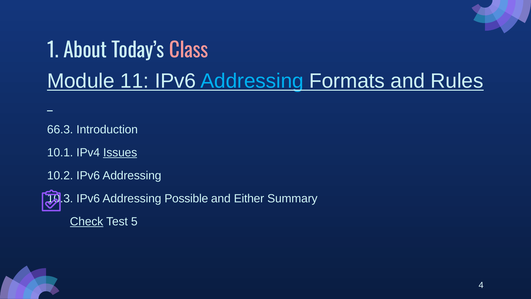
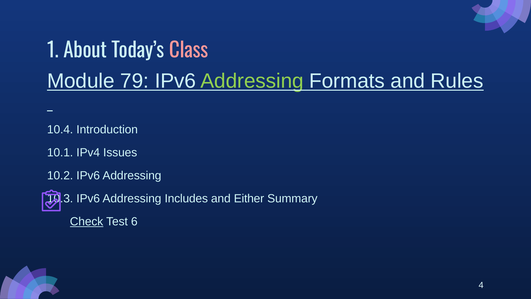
11: 11 -> 79 (135, 81)
Addressing colour: light blue -> light green (252, 81)
66.3: 66.3 -> 10.4 (60, 129)
Issues underline: present -> none (120, 152)
Possible: Possible -> Includes (186, 198)
5: 5 -> 6 (134, 222)
